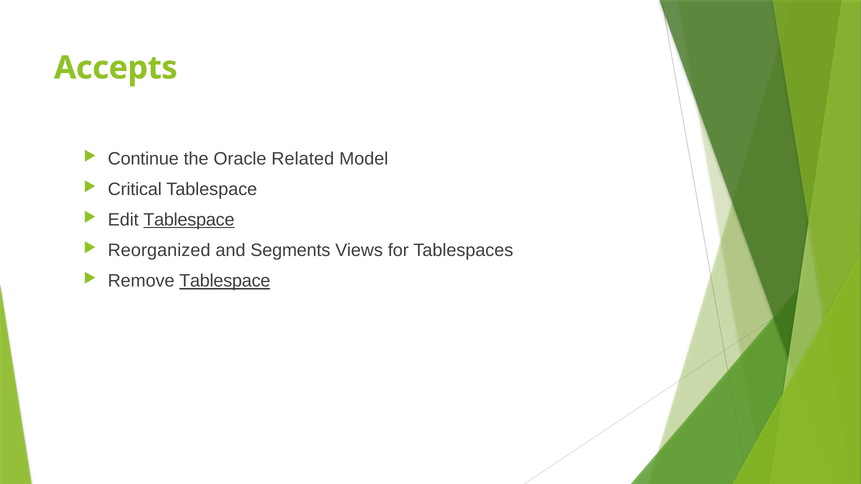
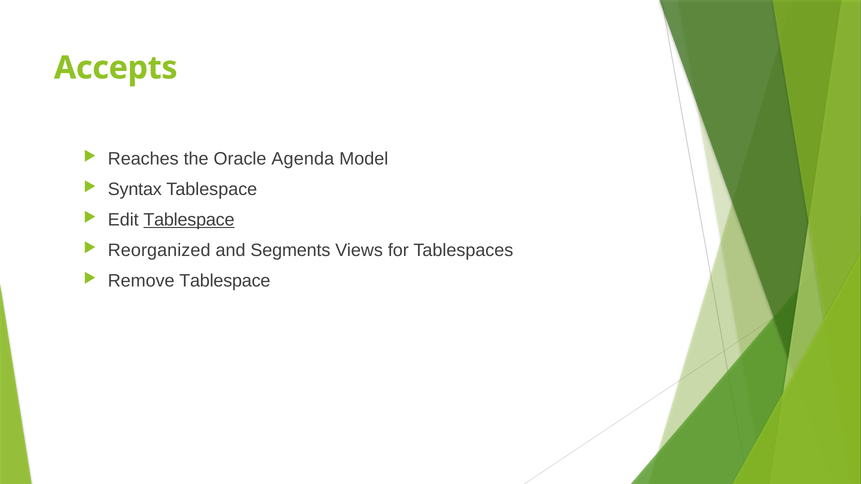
Continue: Continue -> Reaches (143, 159)
Related: Related -> Agenda (303, 159)
Critical: Critical -> Syntax (135, 190)
Tablespace underline: present -> none (225, 281)
